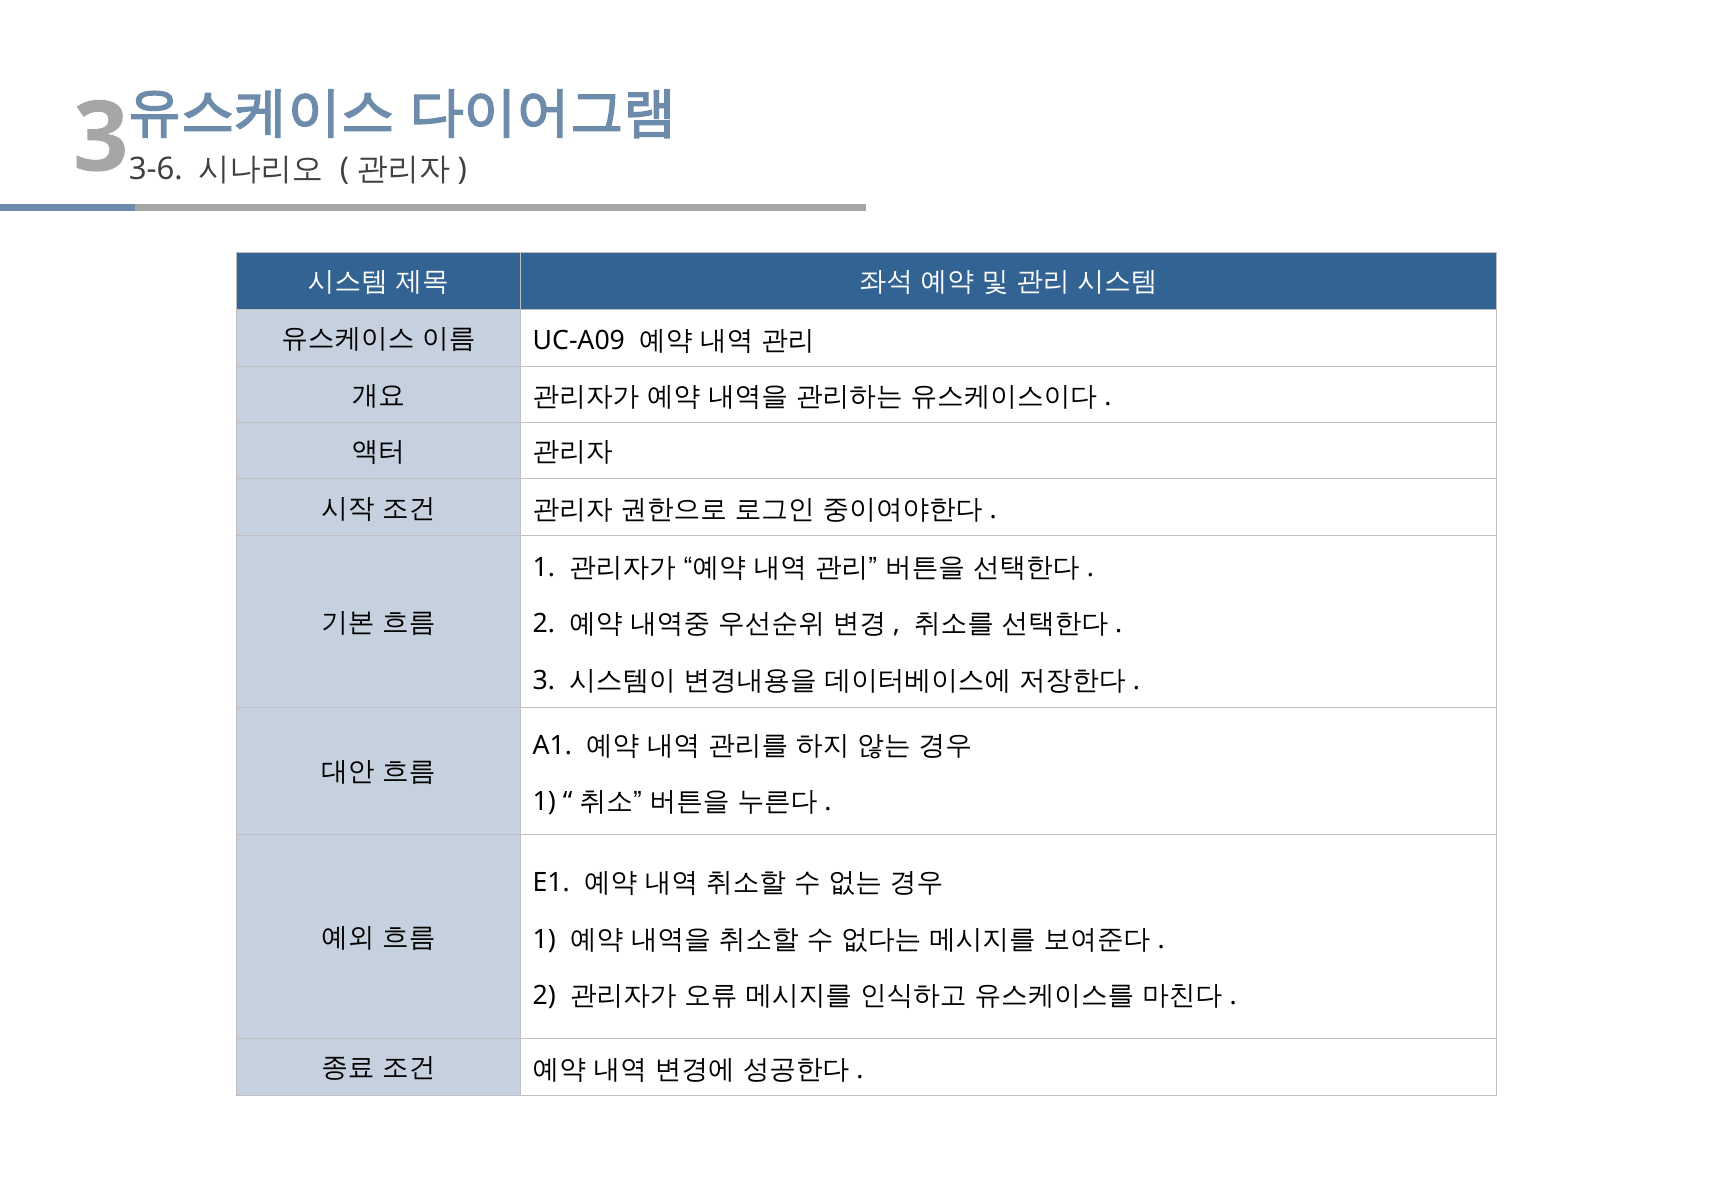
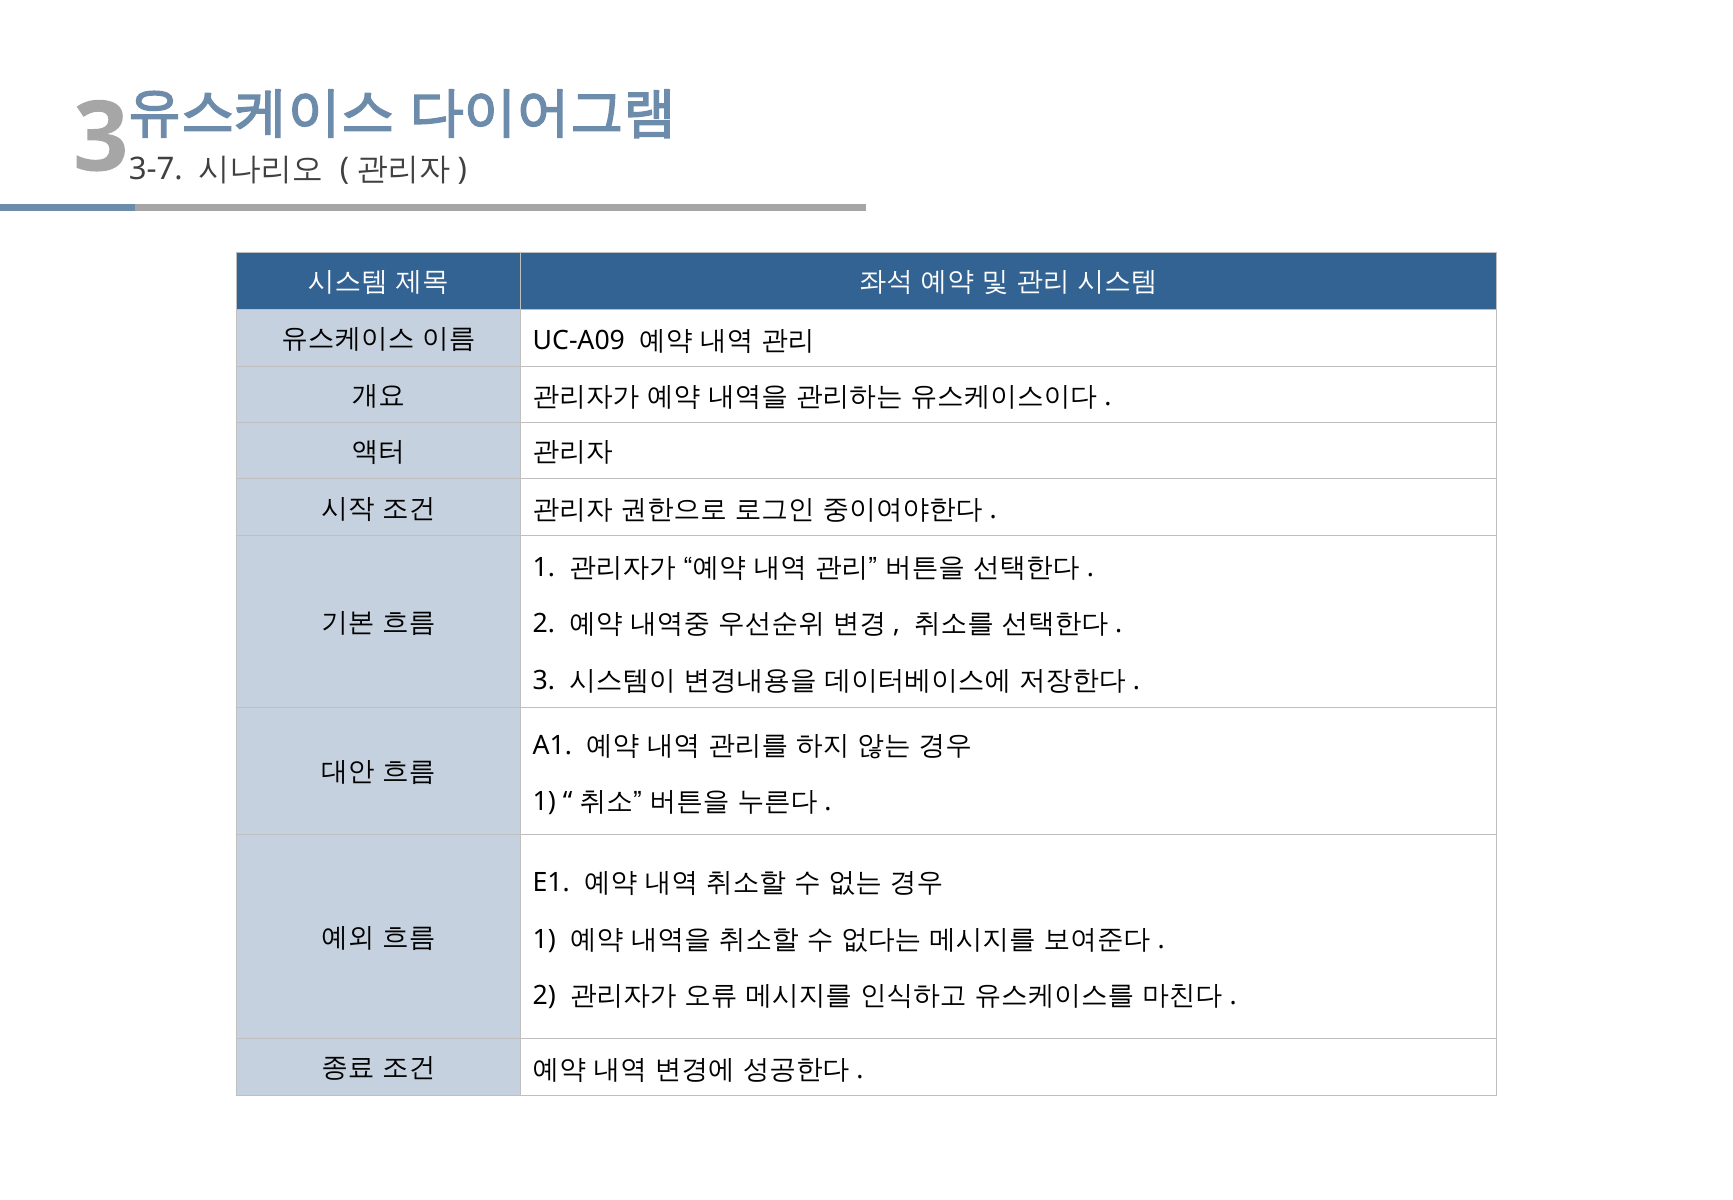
3-6: 3-6 -> 3-7 (156, 169)
